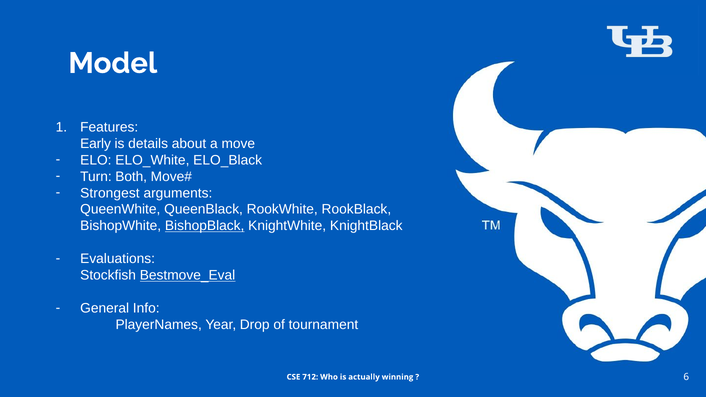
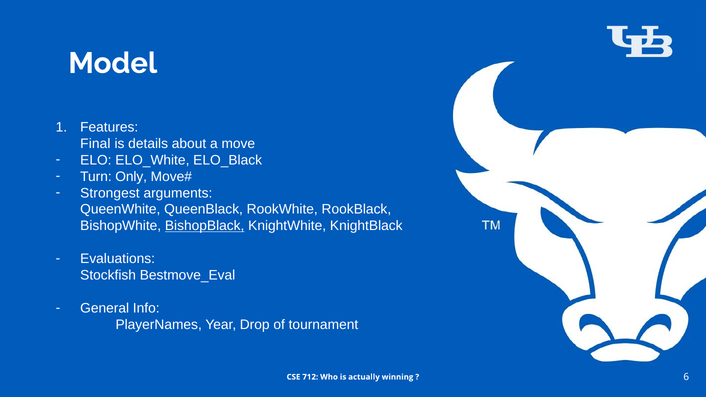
Early: Early -> Final (95, 144)
Both: Both -> Only (131, 177)
Bestmove_Eval underline: present -> none (188, 275)
